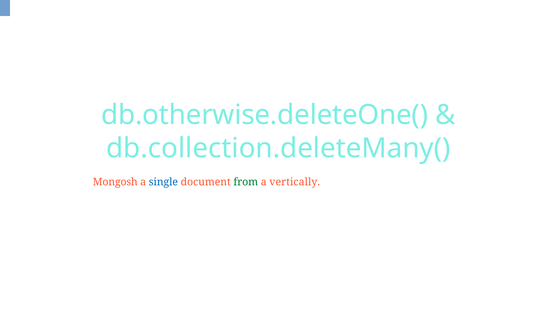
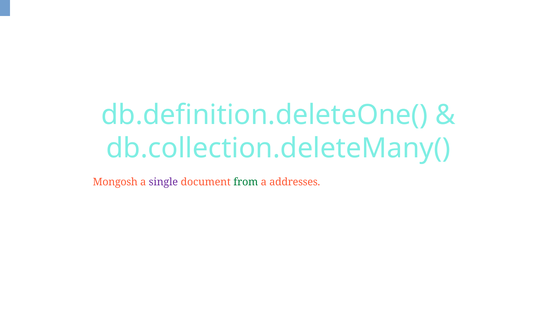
db.otherwise.deleteOne(: db.otherwise.deleteOne( -> db.definition.deleteOne( (265, 115)
single colour: blue -> purple (163, 182)
vertically: vertically -> addresses (295, 182)
